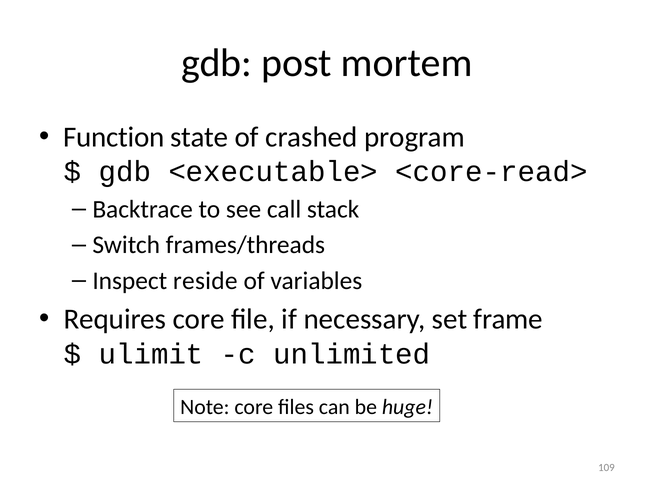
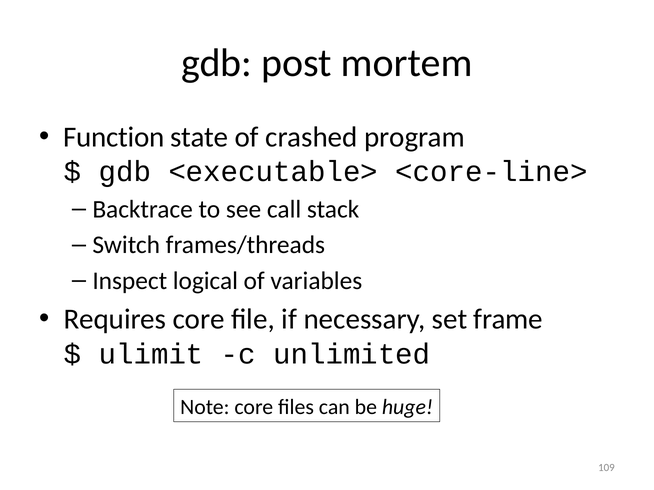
<core-read>: <core-read> -> <core-line> (491, 172)
reside: reside -> logical (205, 281)
